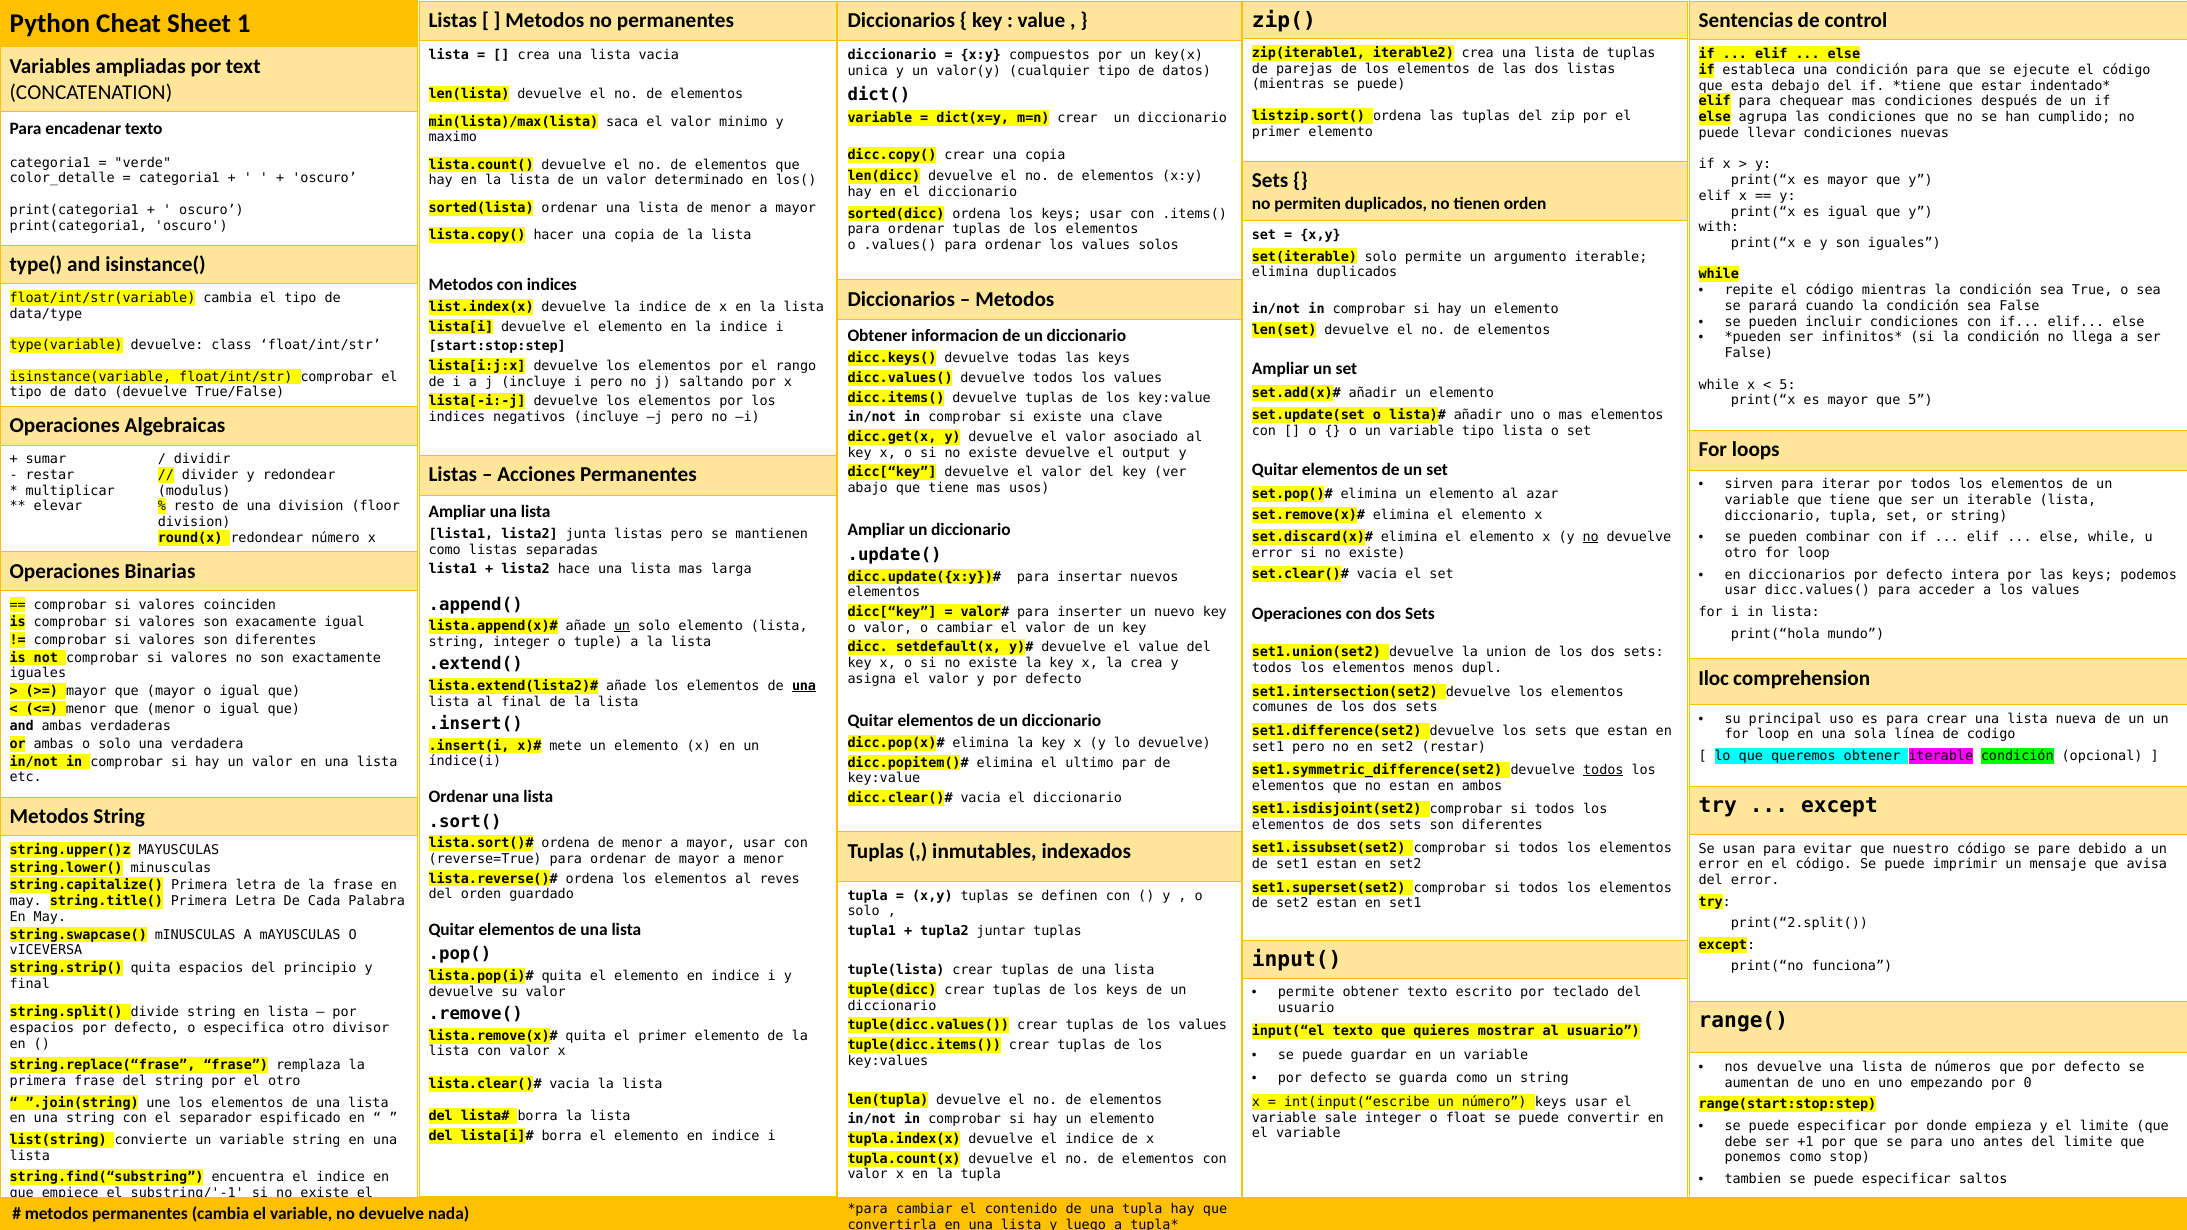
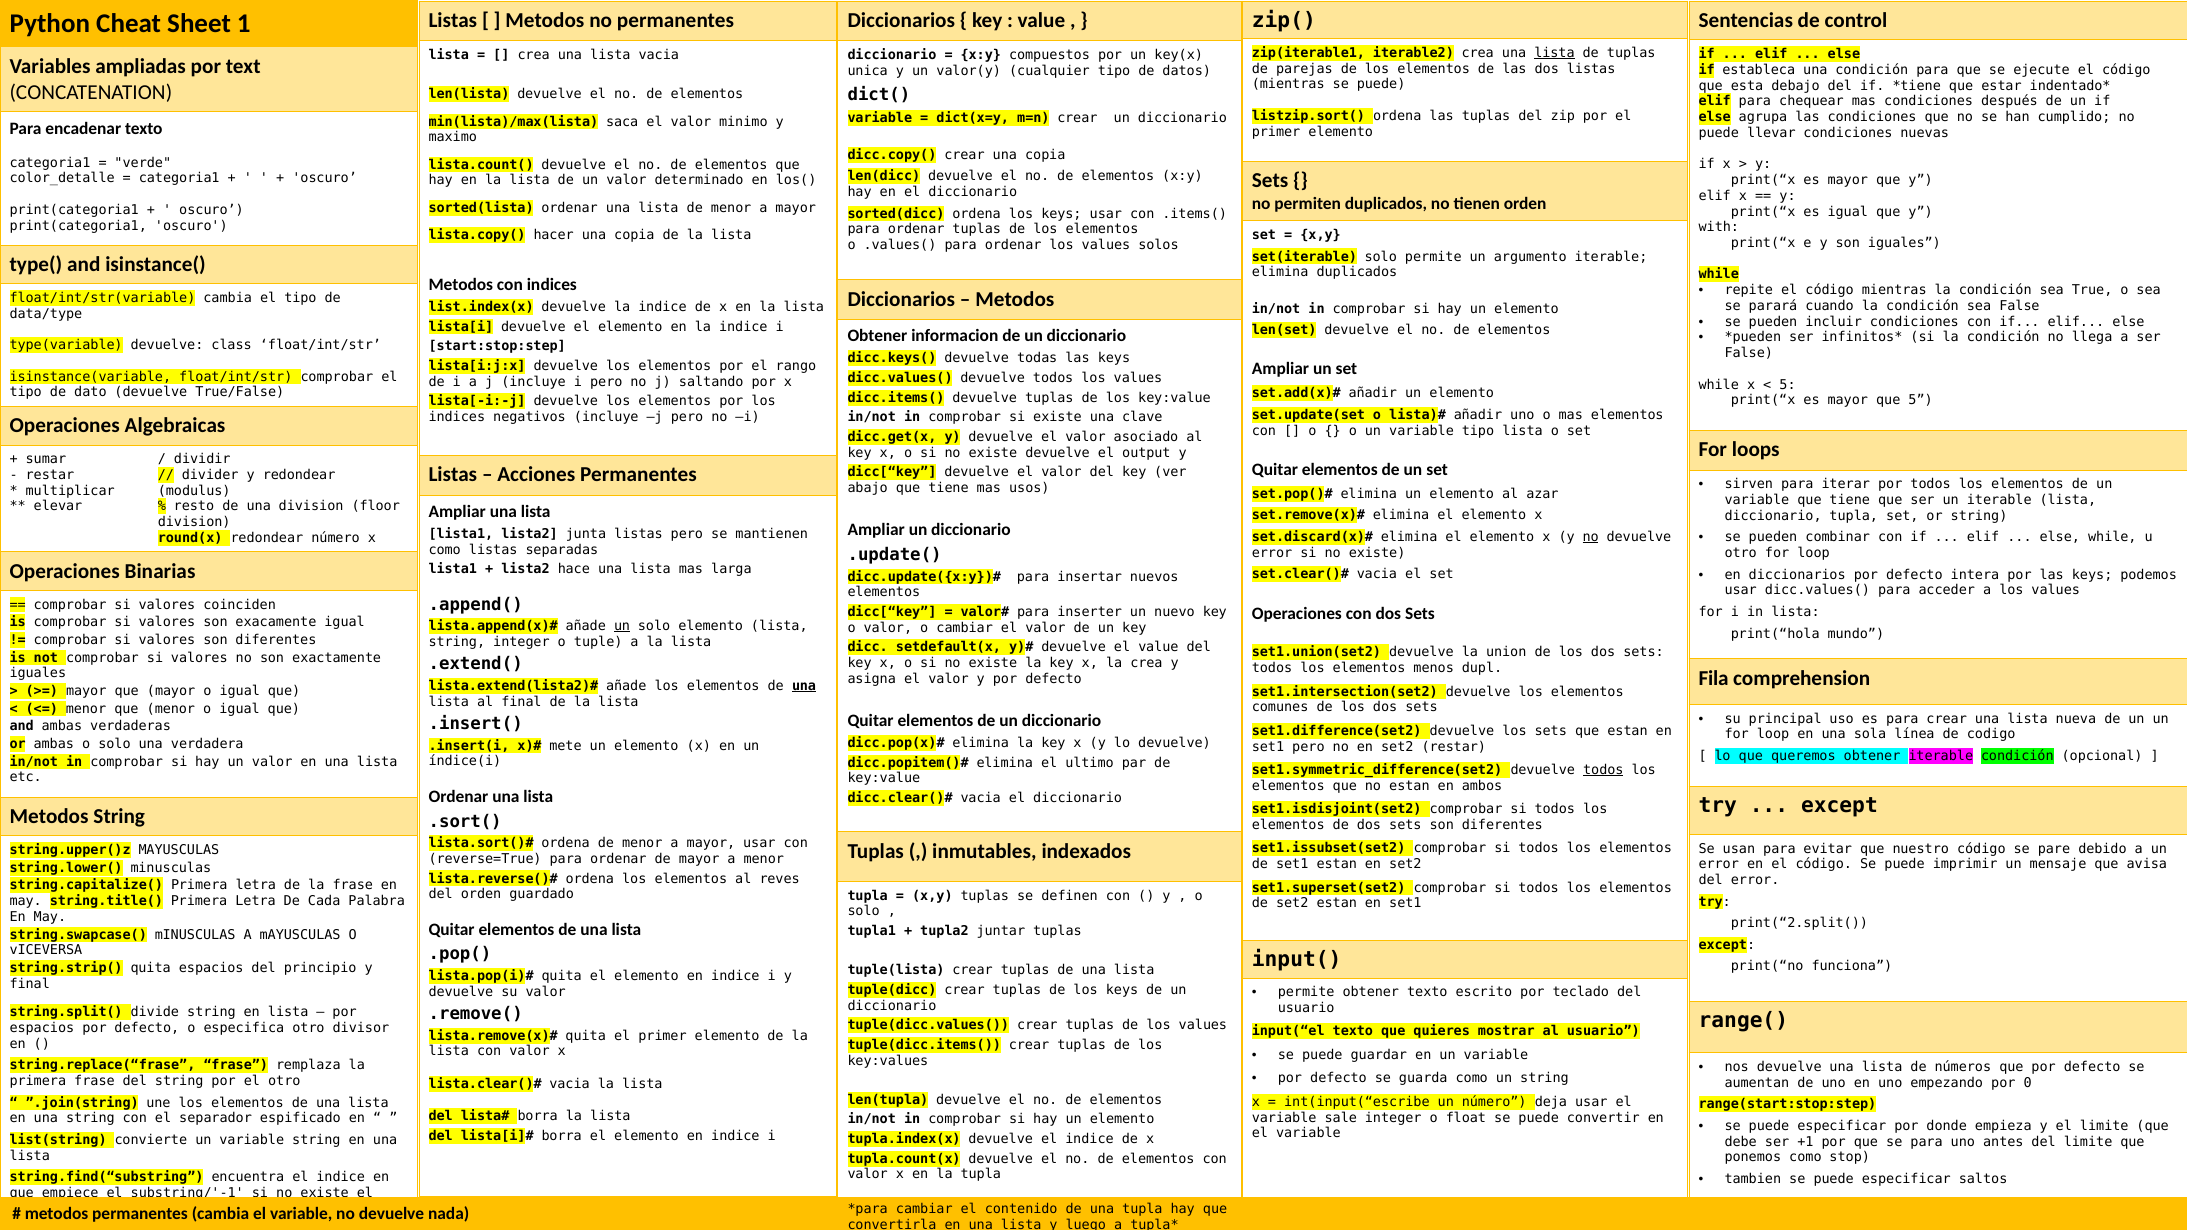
lista underline: none -> present (1554, 53)
Iloc: Iloc -> Fila (1714, 678)
número keys: keys -> deja (1551, 1102)
